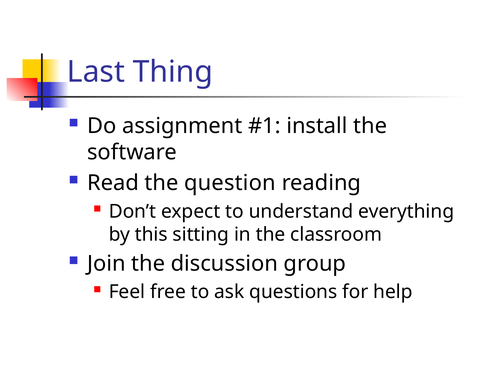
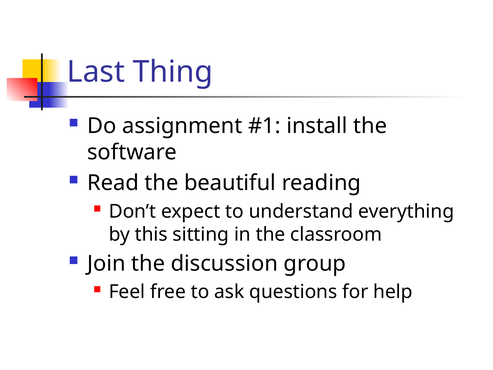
question: question -> beautiful (230, 183)
